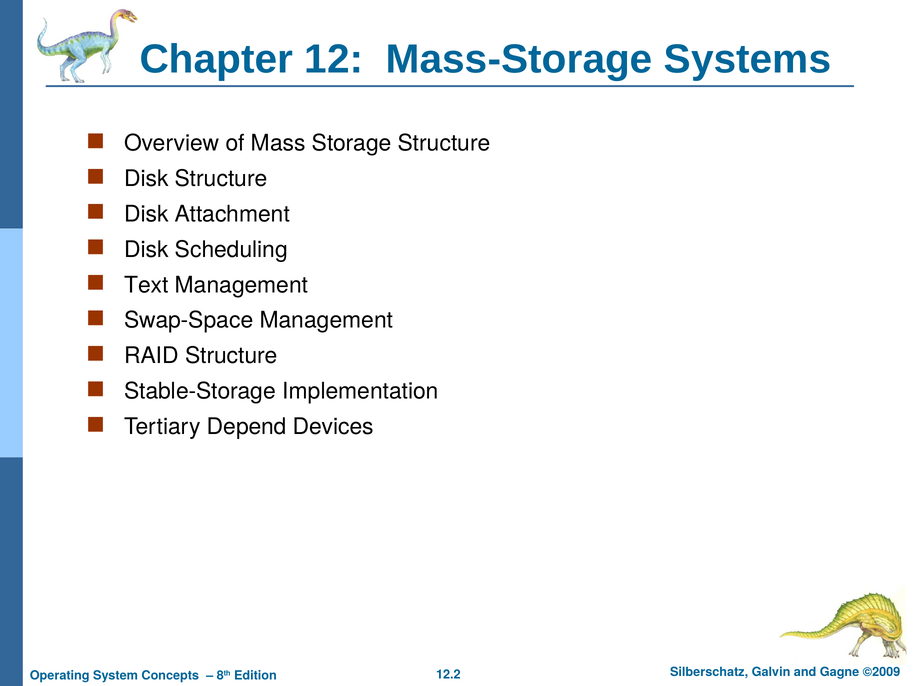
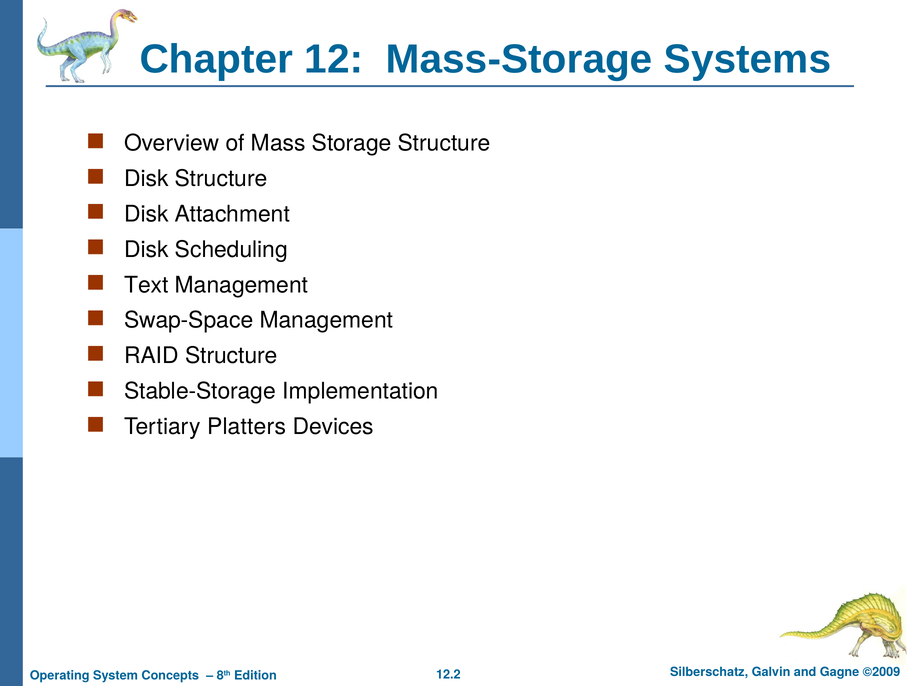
Depend: Depend -> Platters (247, 427)
